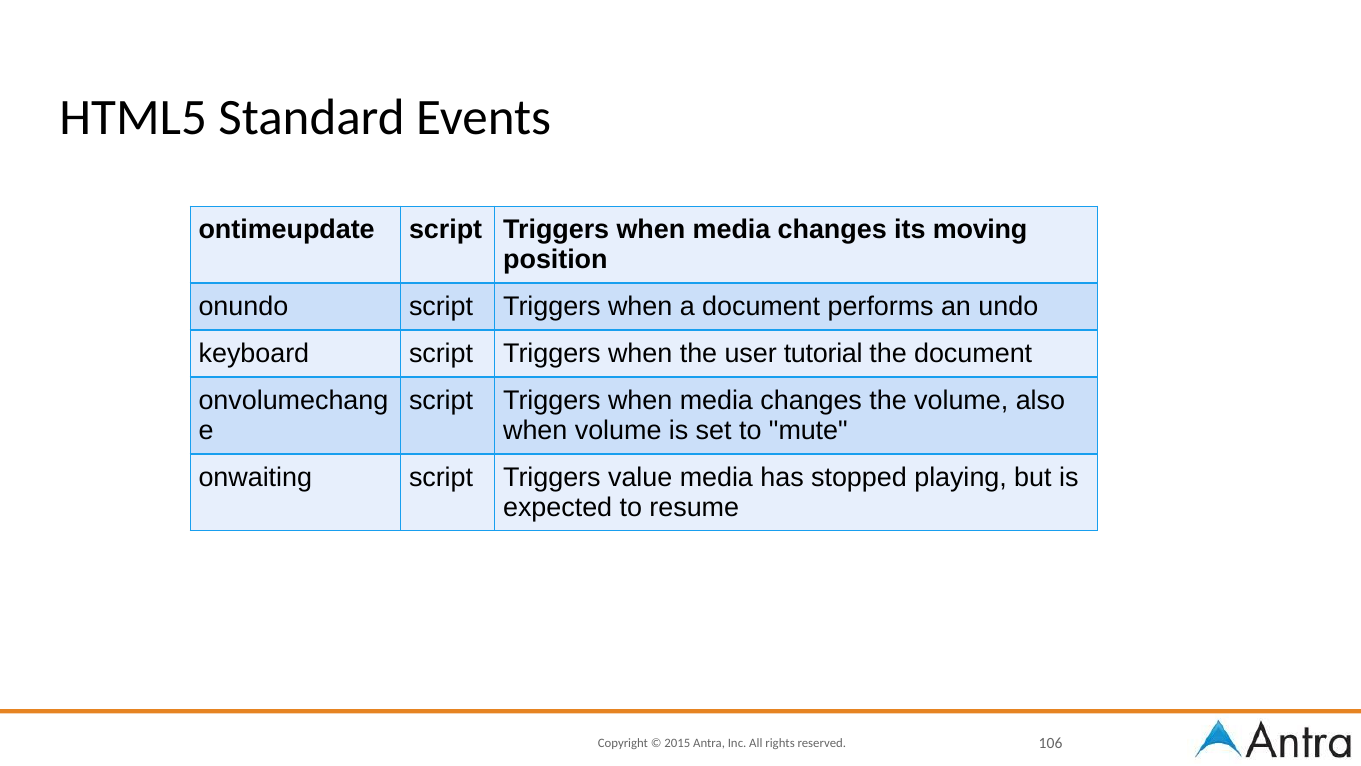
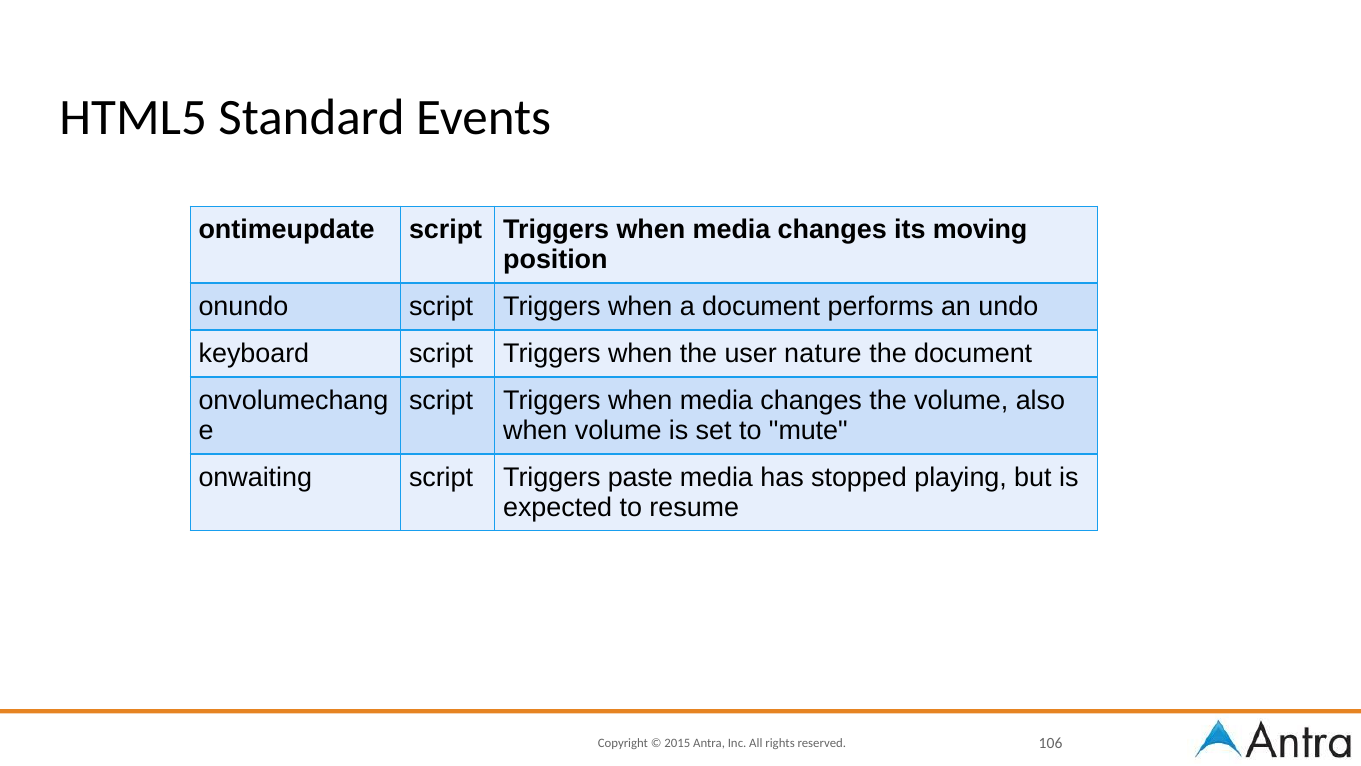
tutorial: tutorial -> nature (823, 354)
value: value -> paste (640, 478)
